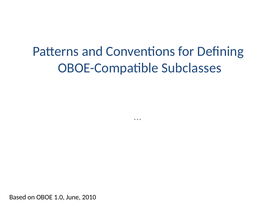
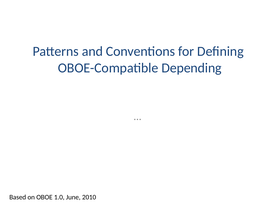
Subclasses: Subclasses -> Depending (192, 68)
